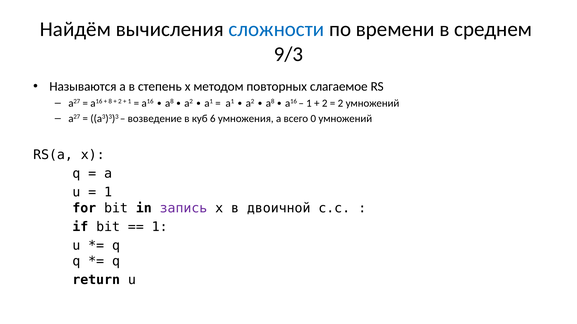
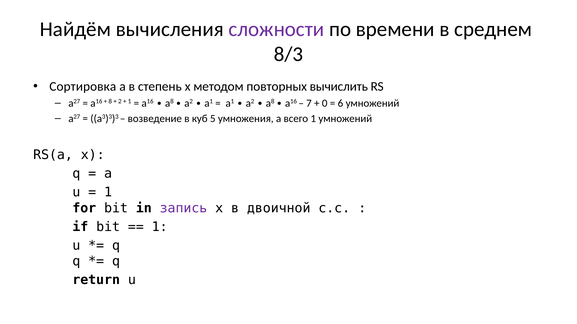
сложности colour: blue -> purple (276, 29)
9/3: 9/3 -> 8/3 (288, 54)
Называются: Называются -> Сортировка (83, 87)
слагаемое: слагаемое -> вычислить (339, 87)
1: 1 -> 7 (309, 103)
2: 2 -> 0 (325, 103)
2: 2 -> 6 (340, 103)
6: 6 -> 5 (213, 119)
всего 0: 0 -> 1 (313, 119)
